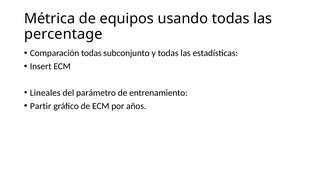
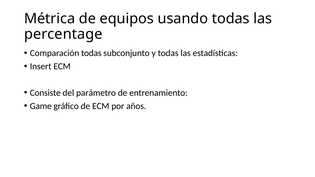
Lineales: Lineales -> Consiste (45, 93)
Partir: Partir -> Game (41, 106)
